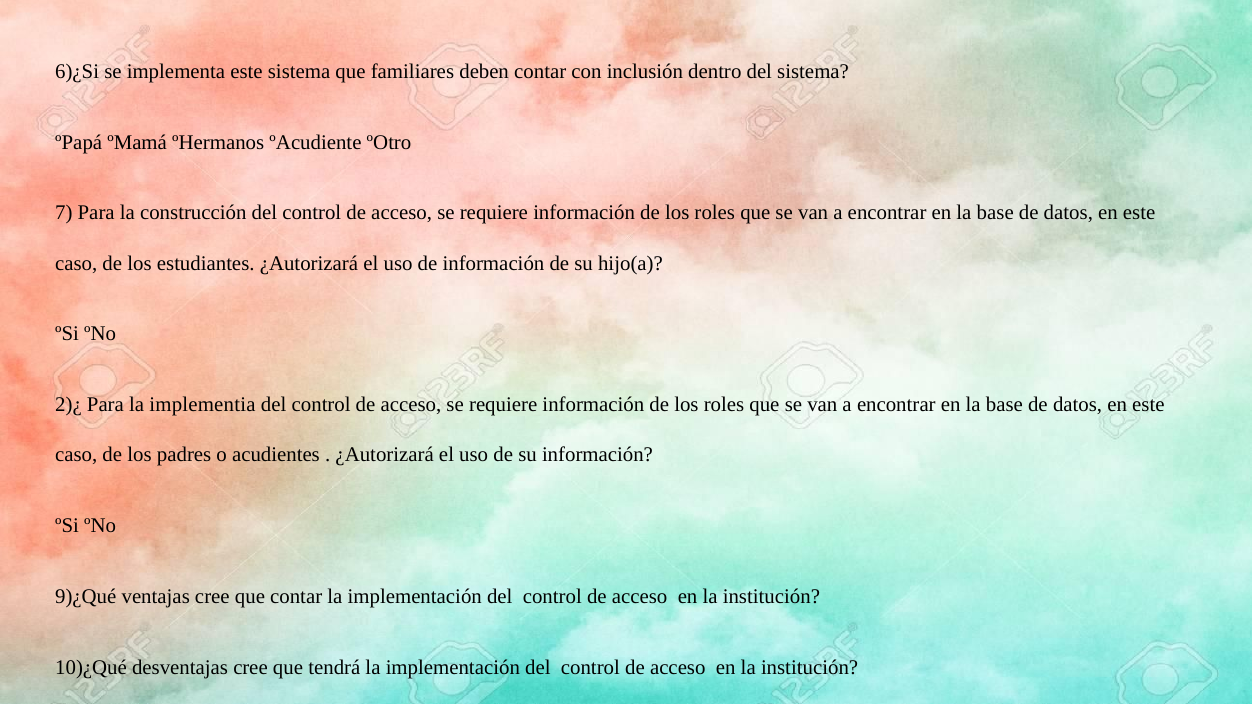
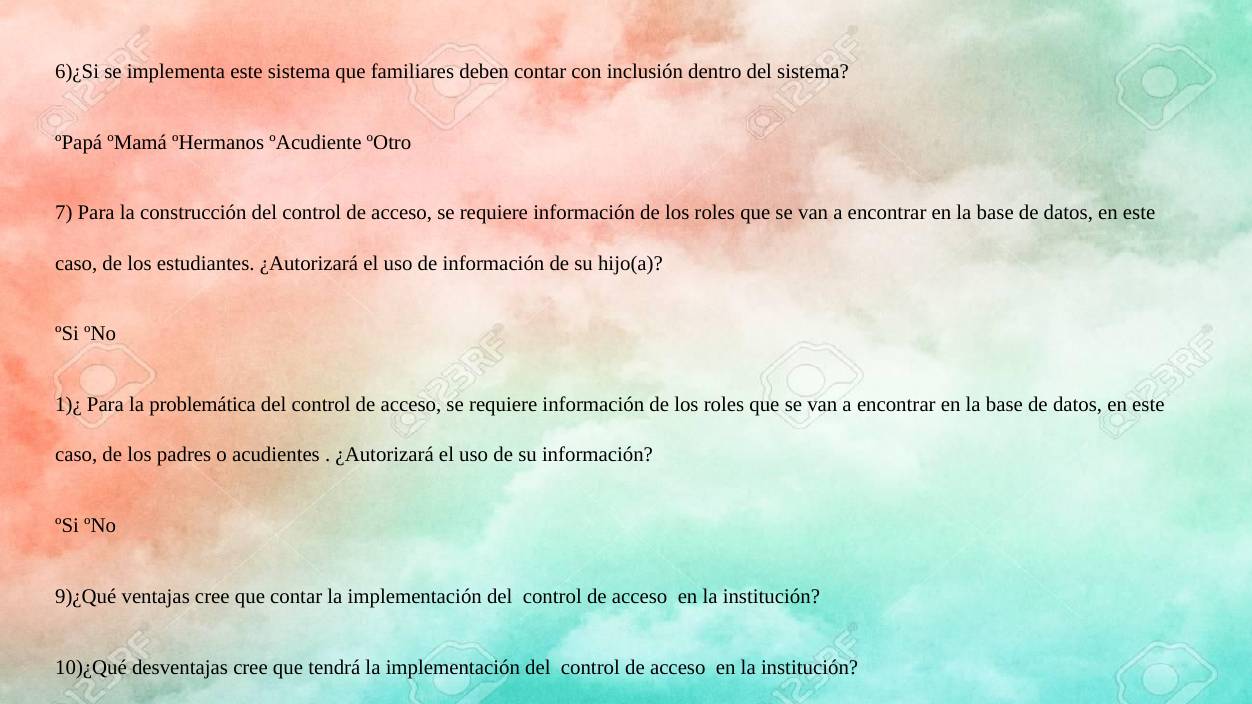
2)¿: 2)¿ -> 1)¿ (68, 405)
implementia: implementia -> problemática (203, 405)
